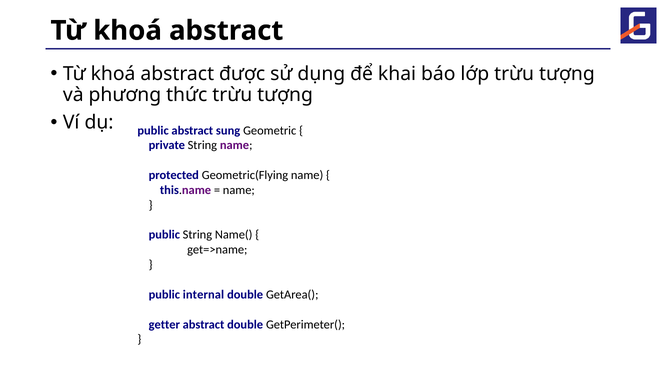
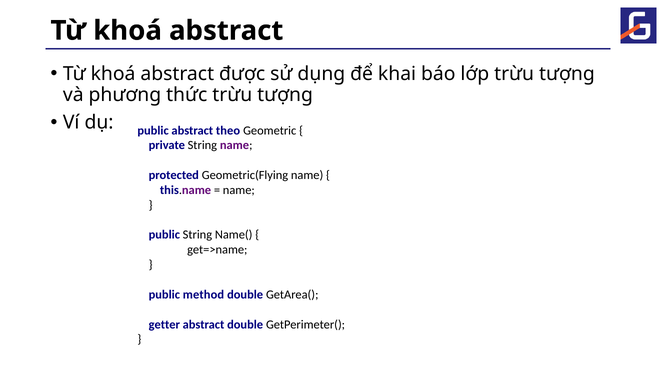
sung: sung -> theo (228, 130)
internal: internal -> method (203, 295)
